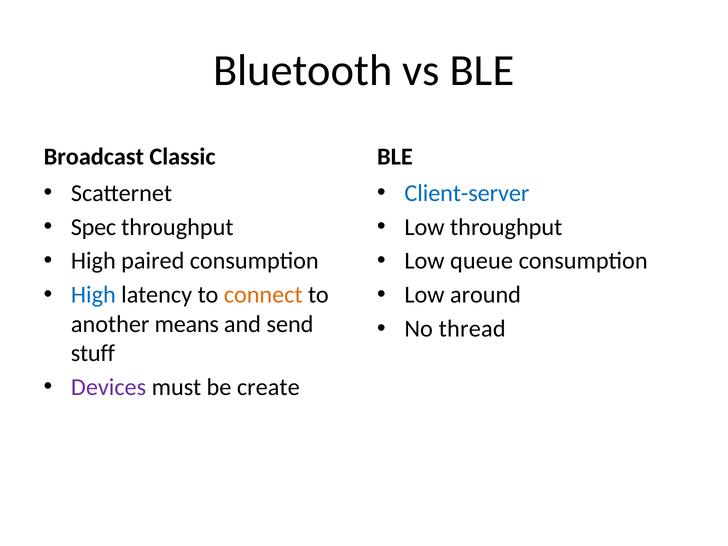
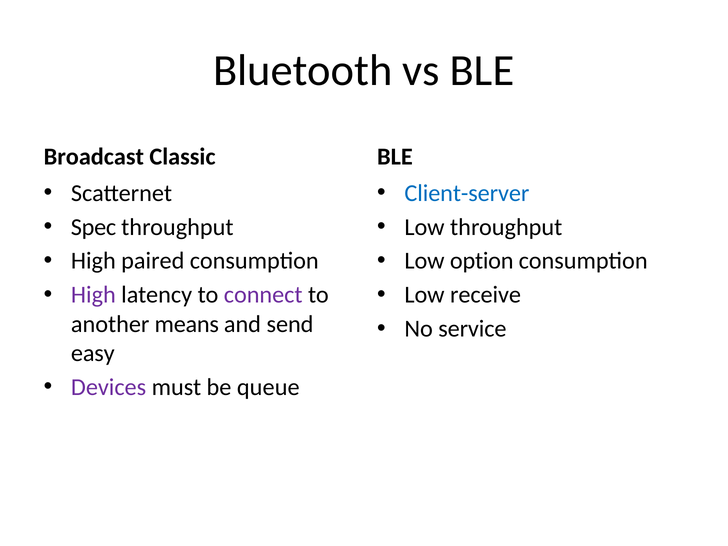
queue: queue -> option (482, 261)
High colour: blue -> purple (93, 295)
connect colour: orange -> purple (263, 295)
around: around -> receive (486, 295)
thread: thread -> service (472, 329)
stuff: stuff -> easy (93, 353)
create: create -> queue (268, 387)
